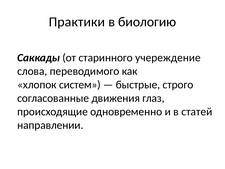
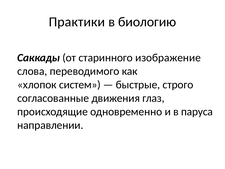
учереждение: учереждение -> изображение (168, 58)
статей: статей -> паруса (197, 112)
